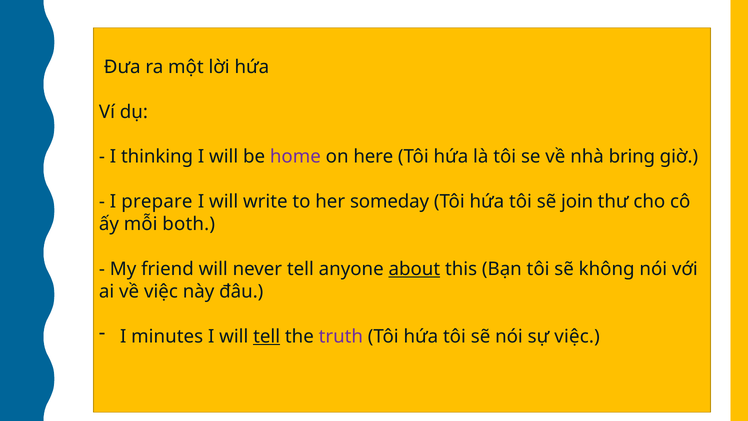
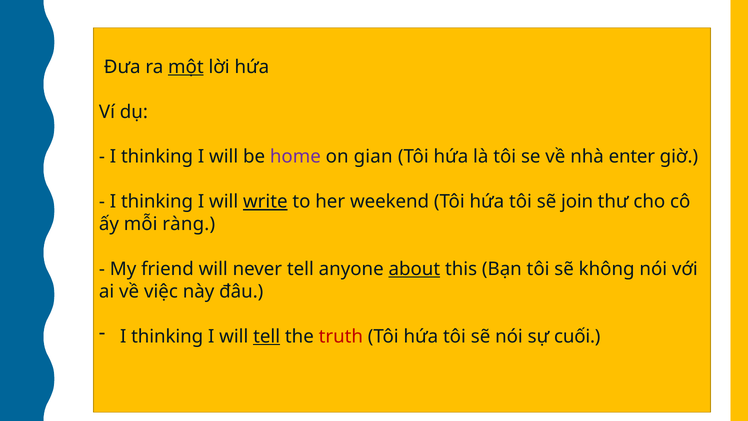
một underline: none -> present (186, 67)
here: here -> gian (373, 157)
bring: bring -> enter (632, 157)
prepare: prepare -> thinking (157, 202)
write underline: none -> present (265, 202)
someday: someday -> weekend (390, 202)
both: both -> ràng (189, 224)
minutes: minutes -> thinking (167, 336)
truth colour: purple -> red (341, 336)
sự việc: việc -> cuối (577, 336)
